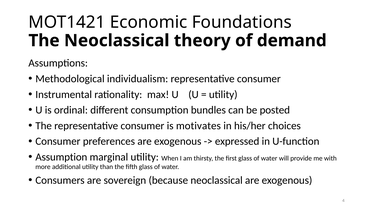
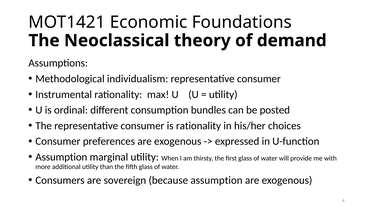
is motivates: motivates -> rationality (198, 126)
because neoclassical: neoclassical -> assumption (217, 180)
